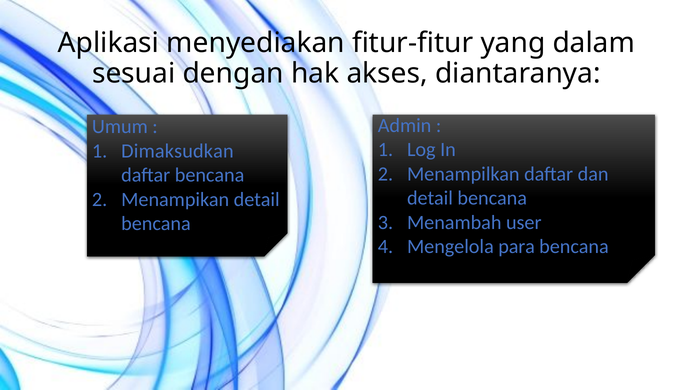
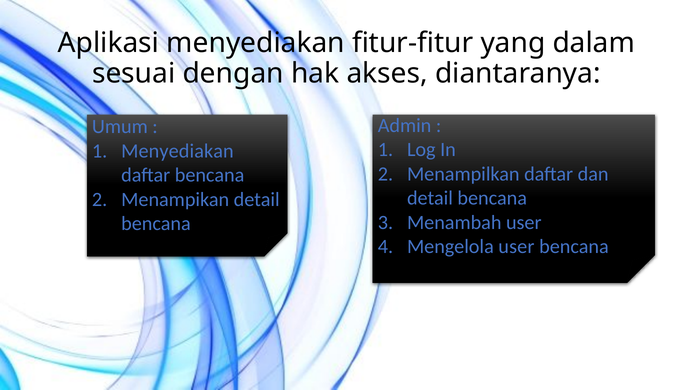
Dimaksudkan: Dimaksudkan -> Menyediakan (177, 151)
Mengelola para: para -> user (516, 247)
